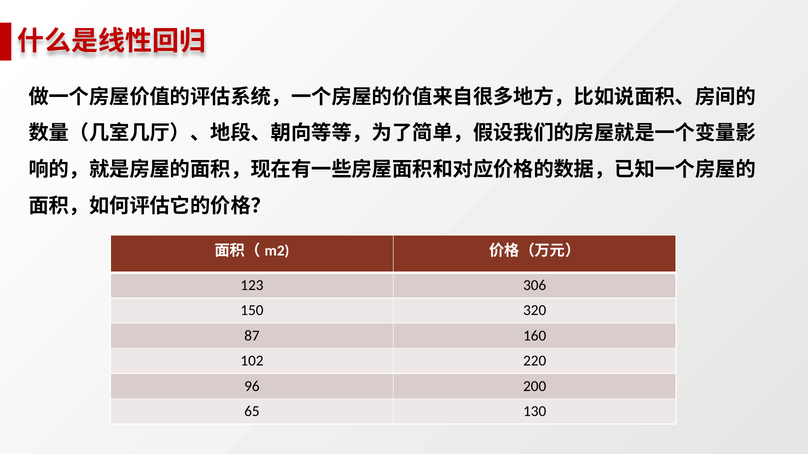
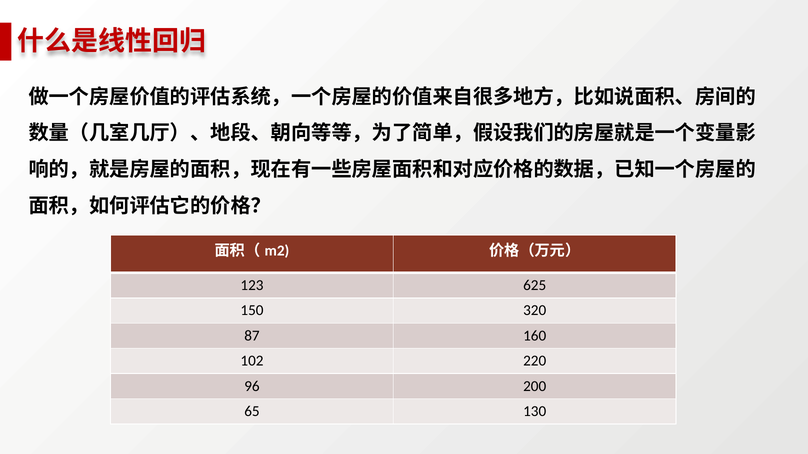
306: 306 -> 625 (535, 285)
